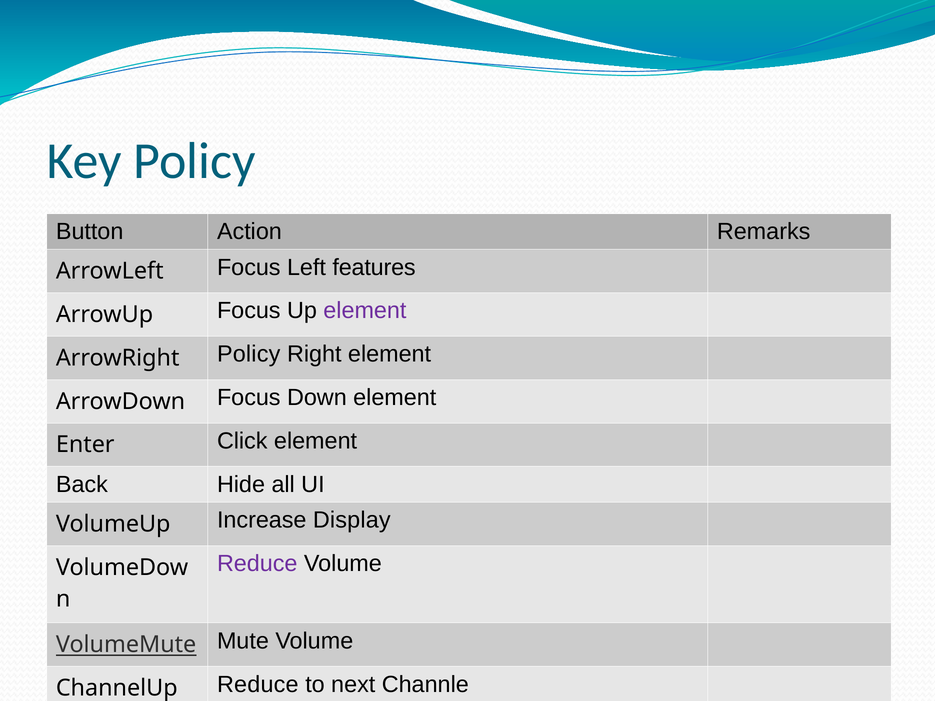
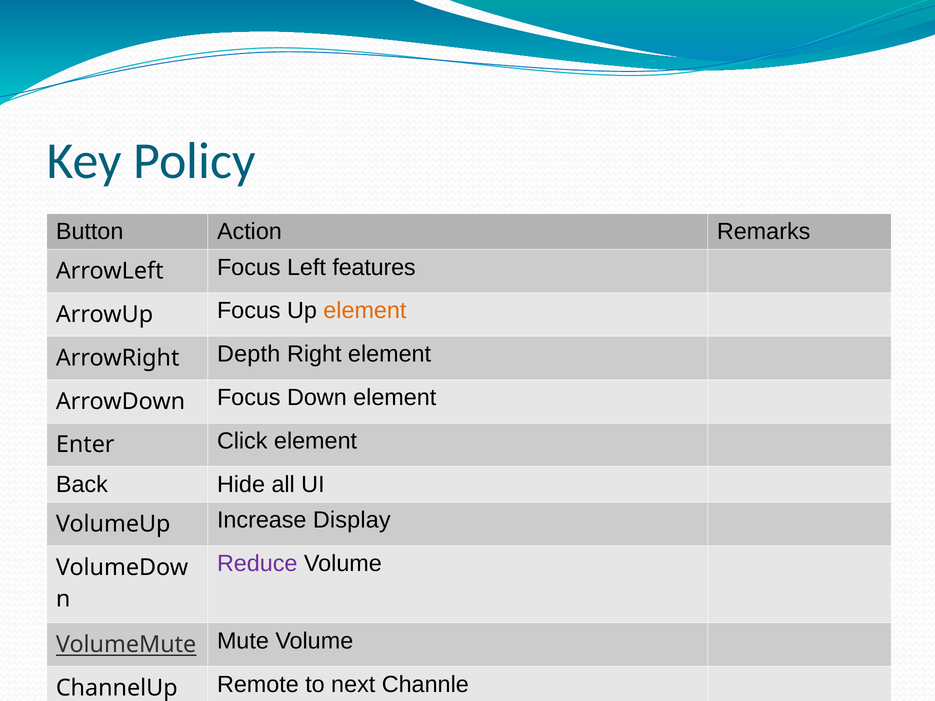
element colour: purple -> orange (365, 311)
ArrowRight Policy: Policy -> Depth (249, 354)
Reduce: Reduce -> Remote (258, 685)
